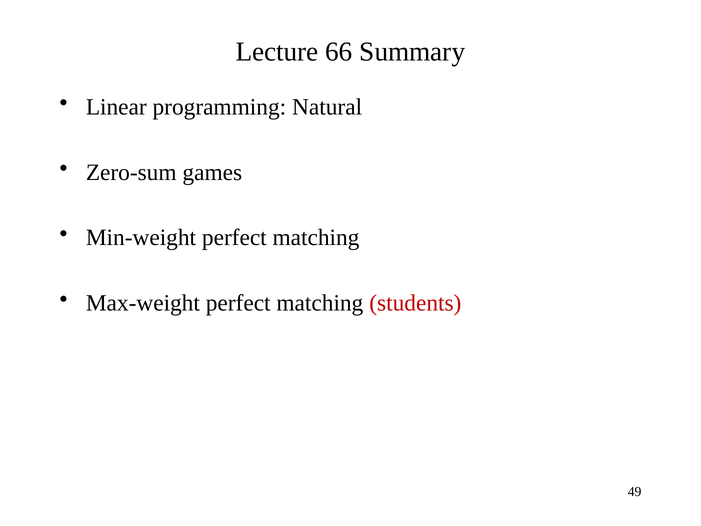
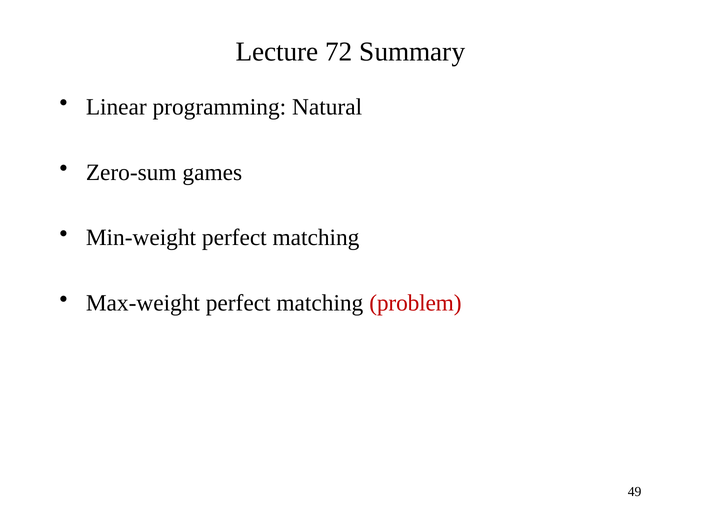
66: 66 -> 72 (339, 52)
students: students -> problem (415, 303)
